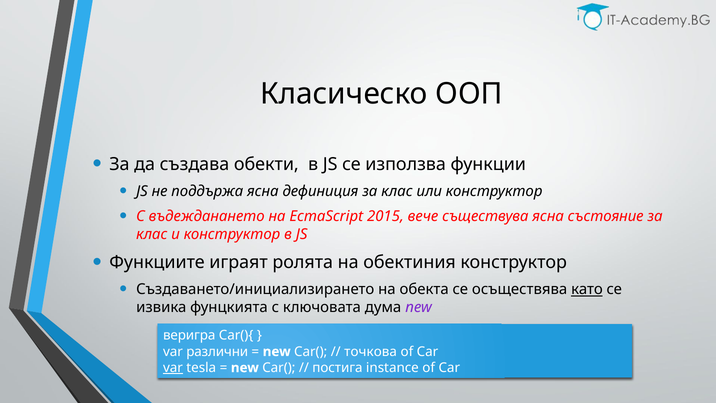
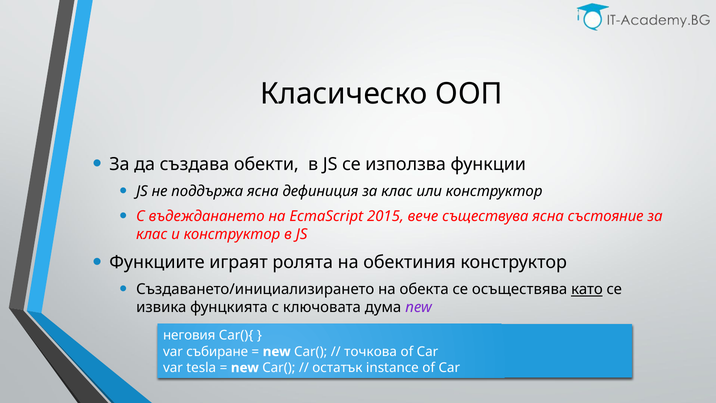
веригра: веригра -> неговия (189, 335)
различни: различни -> събиране (217, 351)
var underline: present -> none (173, 368)
постига: постига -> остатък (337, 368)
